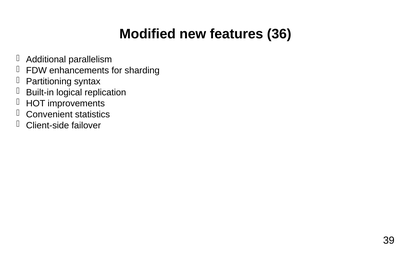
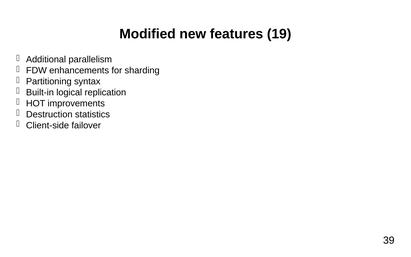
36: 36 -> 19 (279, 34)
Convenient: Convenient -> Destruction (49, 114)
